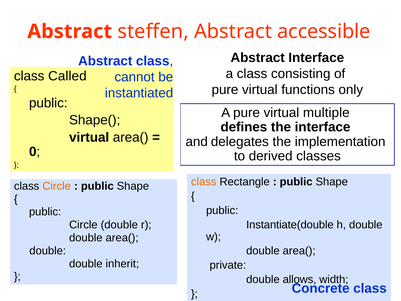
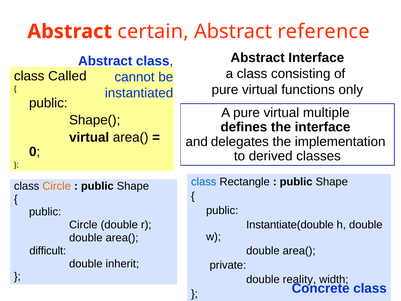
steffen: steffen -> certain (153, 31)
accessible: accessible -> reference (324, 31)
class colour: orange -> blue (204, 182)
double: double -> difficult (48, 251)
allows: allows -> reality (299, 279)
